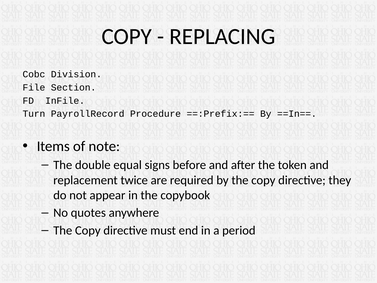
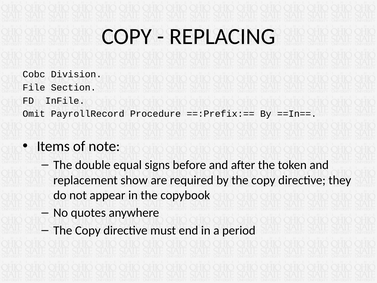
Turn: Turn -> Omit (34, 114)
twice: twice -> show (134, 180)
